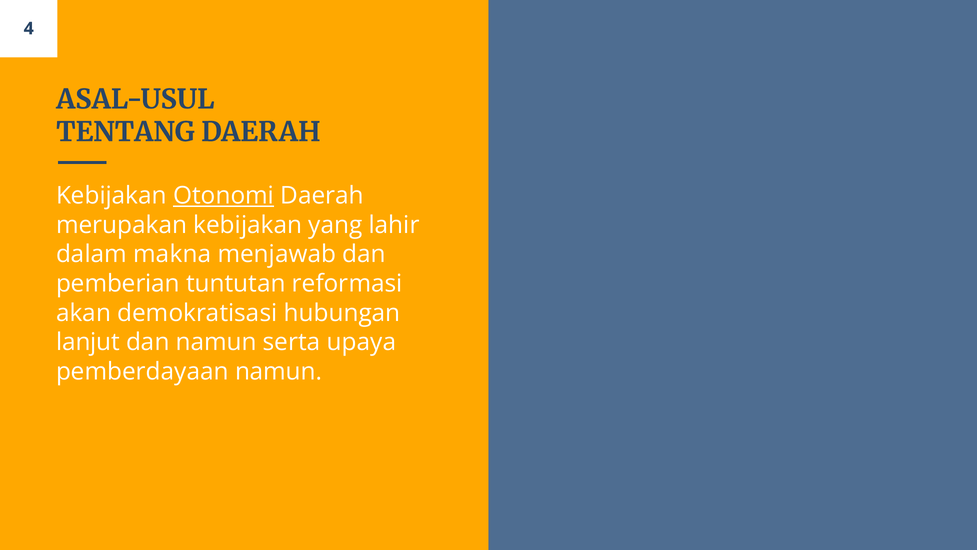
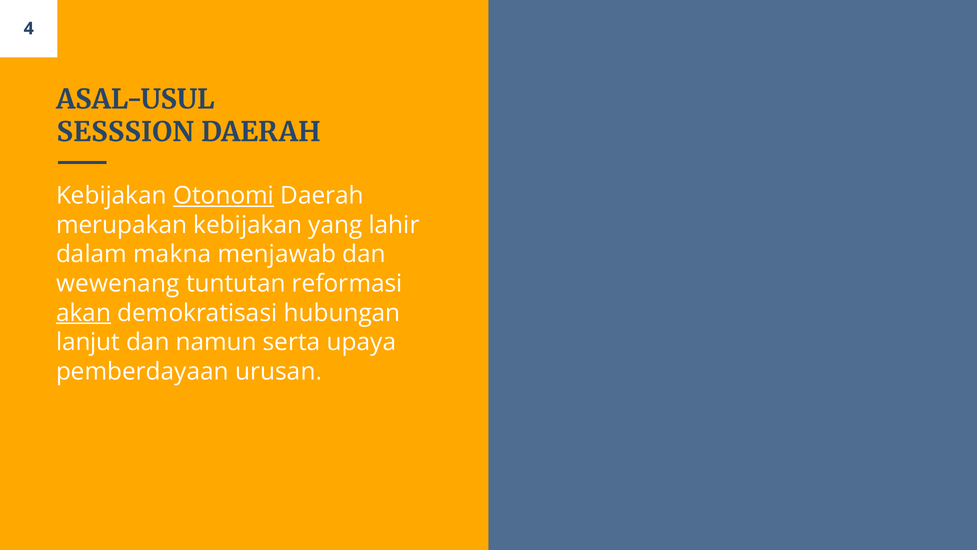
TENTANG: TENTANG -> SESSSION (125, 132)
pemberian: pemberian -> wewenang (118, 283)
akan underline: none -> present (84, 313)
pemberdayaan namun: namun -> urusan (279, 371)
